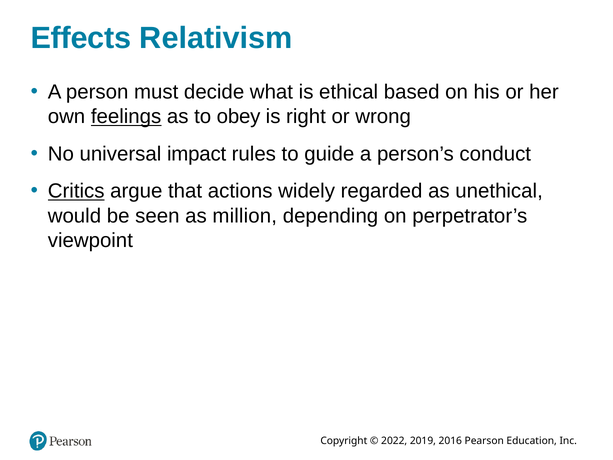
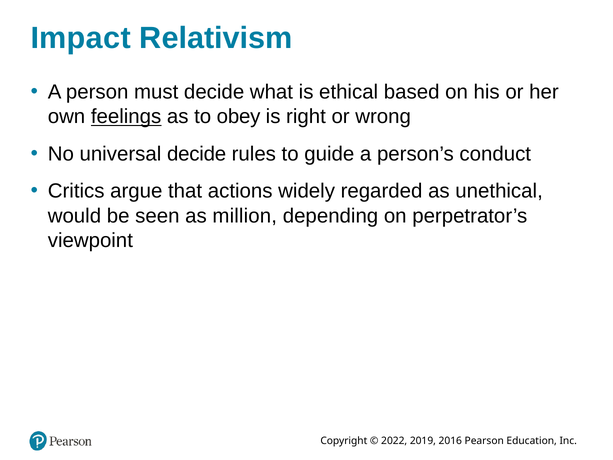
Effects: Effects -> Impact (81, 38)
universal impact: impact -> decide (197, 154)
Critics underline: present -> none (76, 191)
